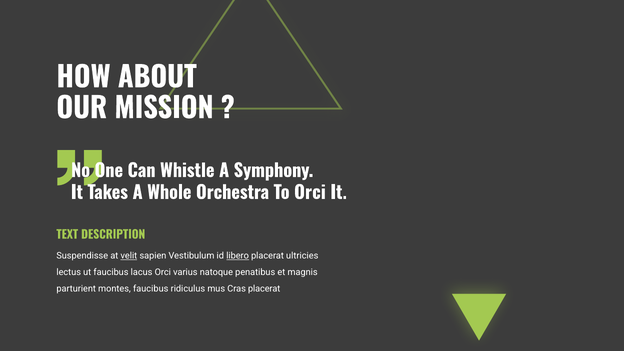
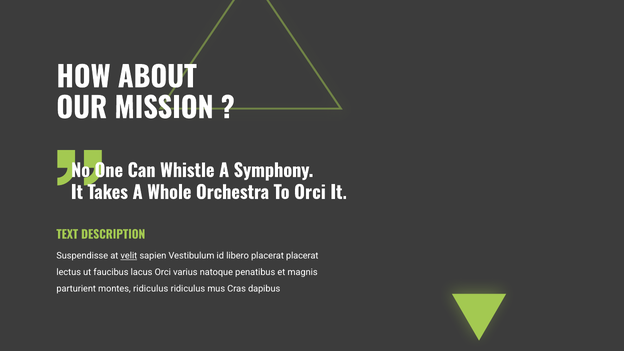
libero underline: present -> none (238, 256)
placerat ultricies: ultricies -> placerat (302, 256)
montes faucibus: faucibus -> ridiculus (151, 289)
Cras placerat: placerat -> dapibus (264, 289)
